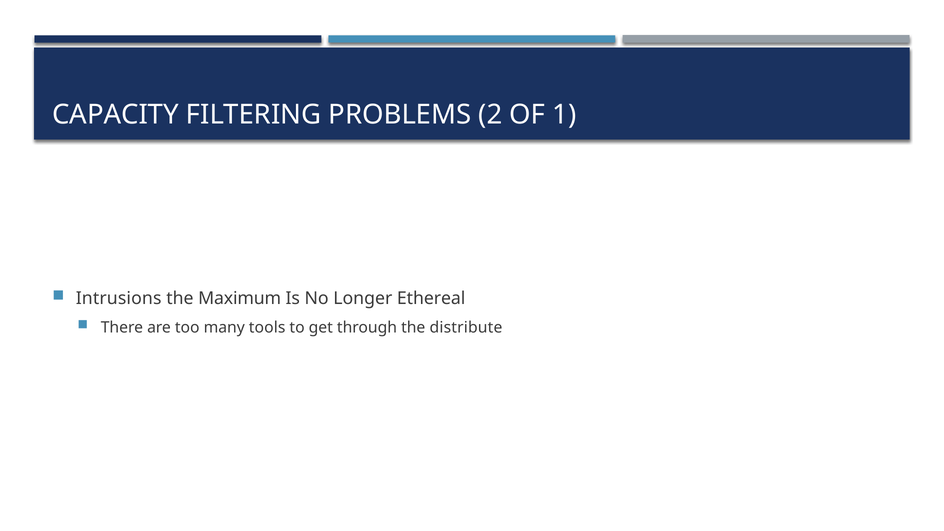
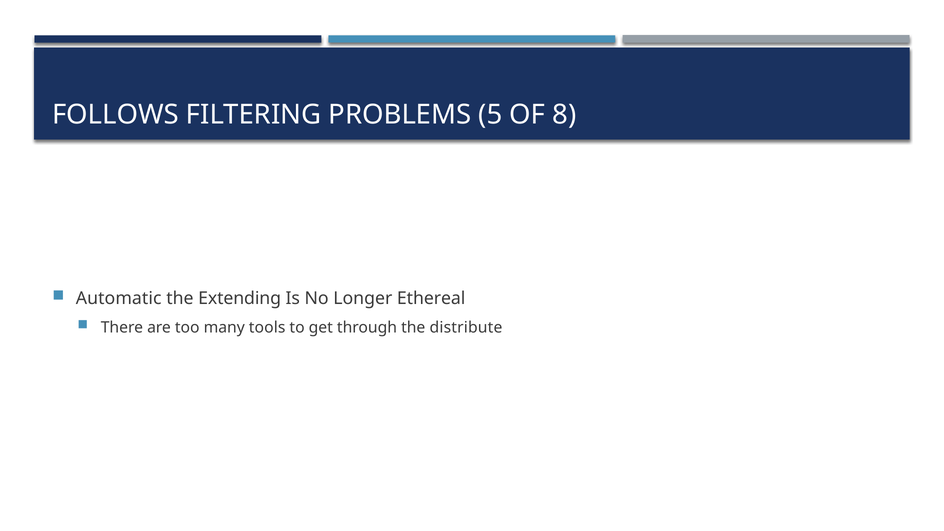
CAPACITY: CAPACITY -> FOLLOWS (115, 115)
2: 2 -> 5 (490, 115)
1: 1 -> 8 (564, 115)
Intrusions: Intrusions -> Automatic (119, 298)
Maximum: Maximum -> Extending (240, 298)
